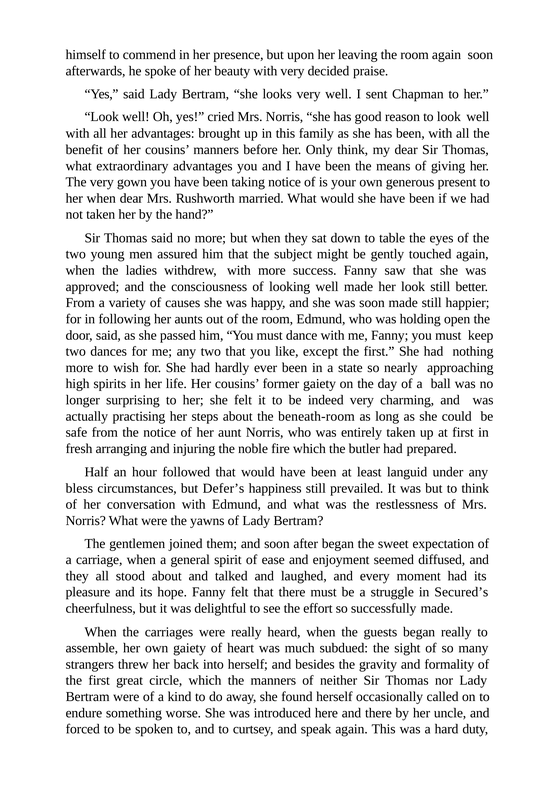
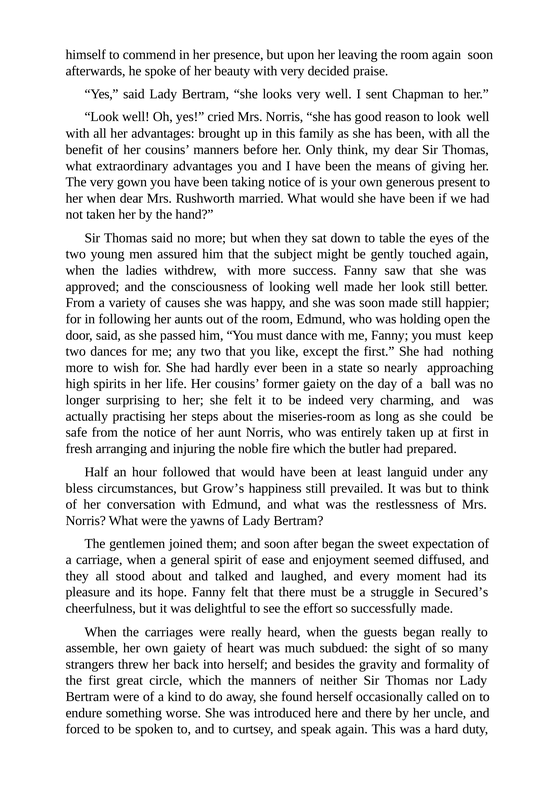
beneath-room: beneath-room -> miseries-room (317, 417)
Defer’s: Defer’s -> Grow’s (223, 489)
